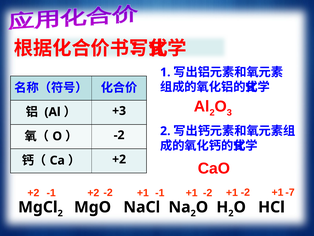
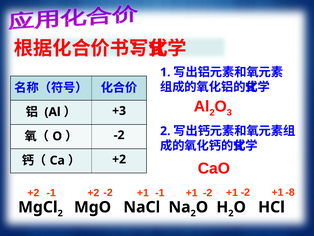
-7: -7 -> -8 (290, 192)
